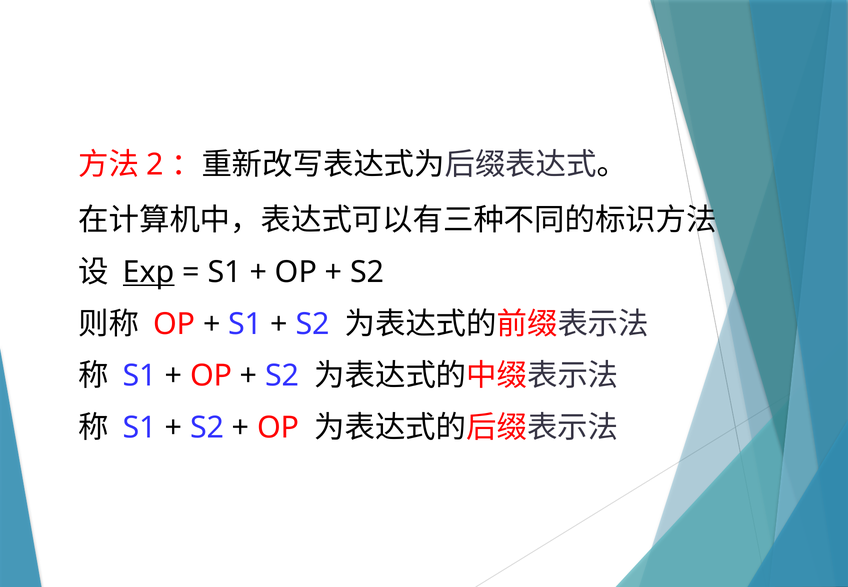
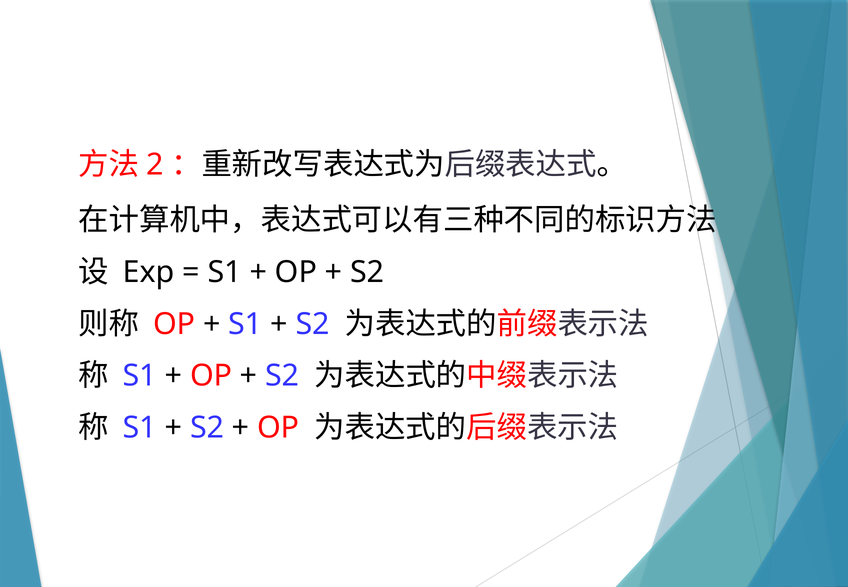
Exp underline: present -> none (149, 272)
